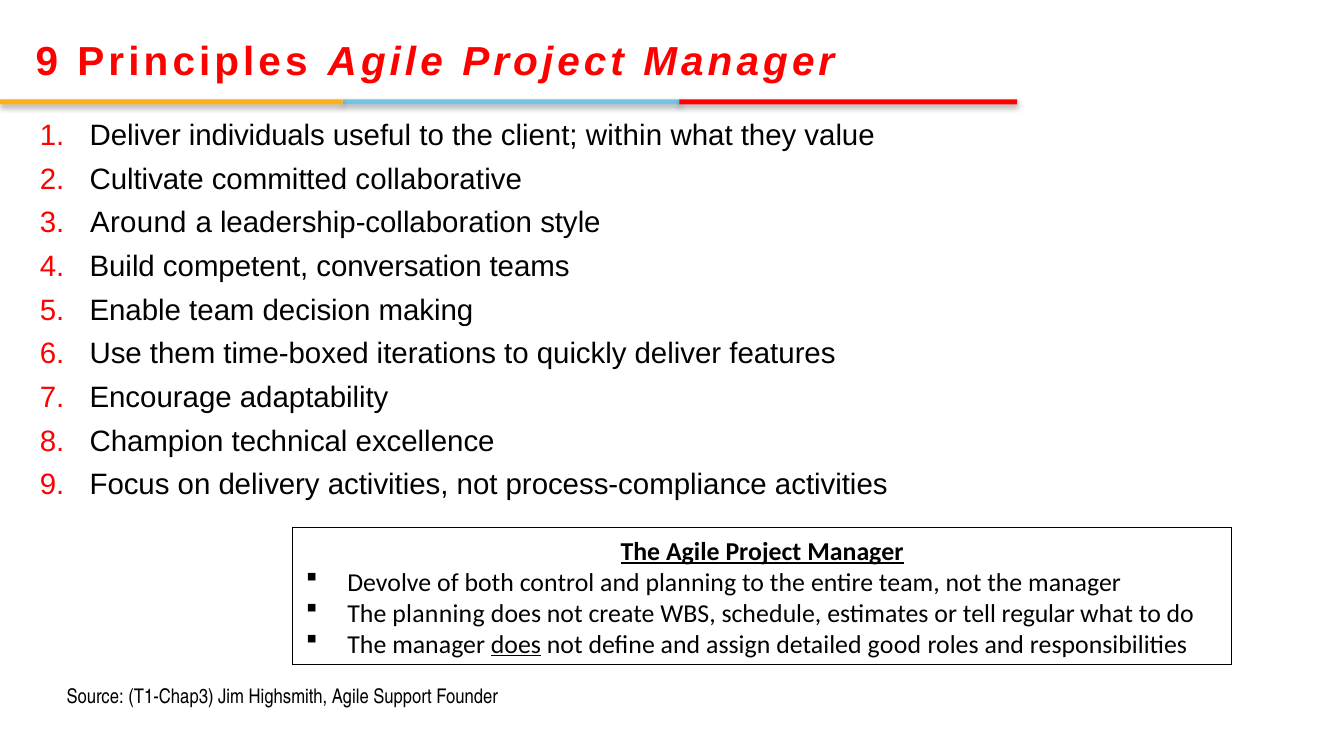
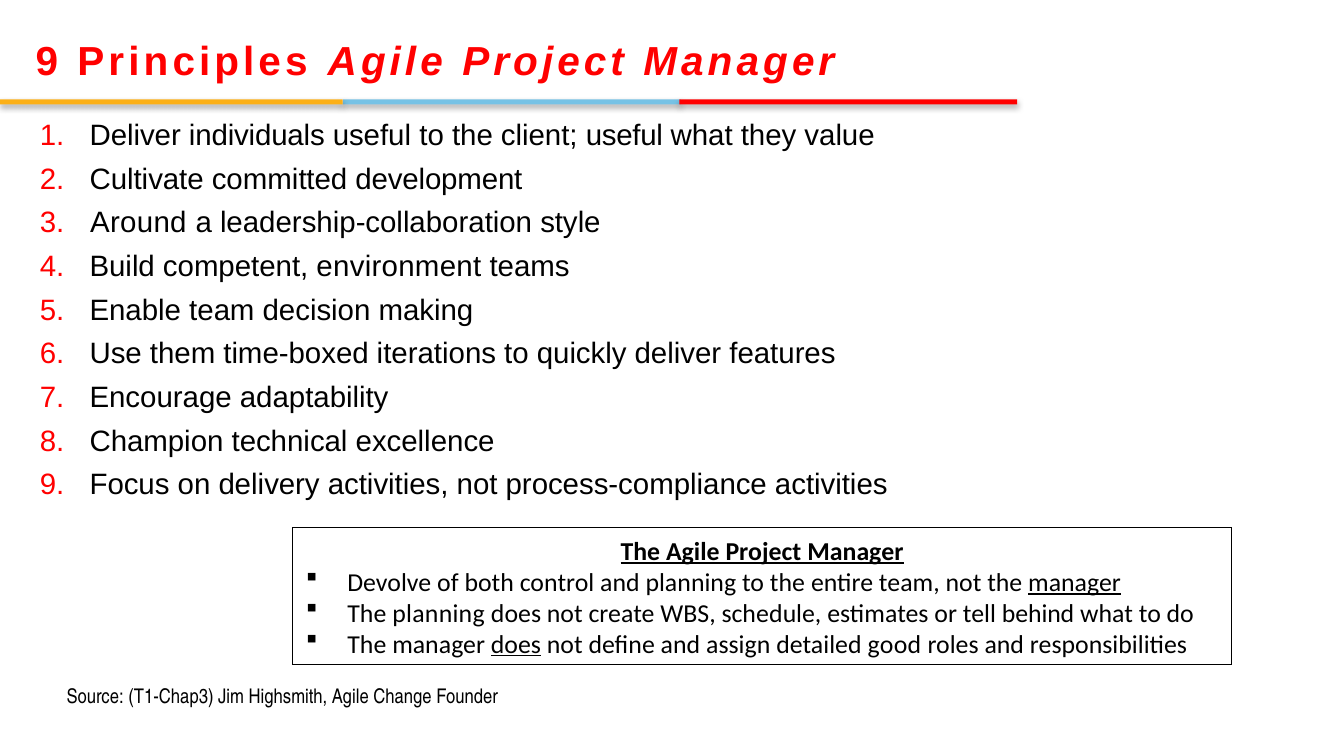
client within: within -> useful (624, 136)
collaborative: collaborative -> development (439, 180)
conversation: conversation -> environment (399, 267)
manager underline: none -> present (1075, 583)
regular: regular -> behind (1038, 614)
Support: Support -> Change (403, 697)
